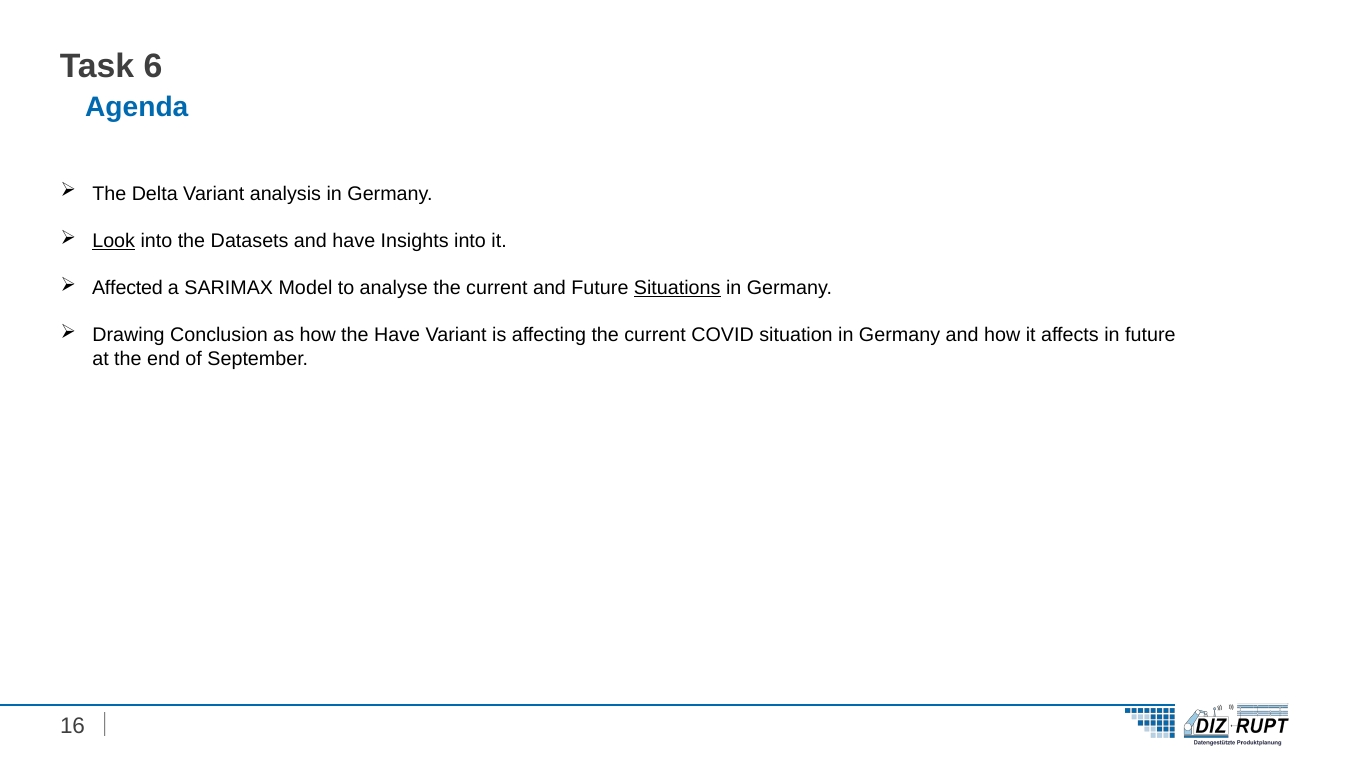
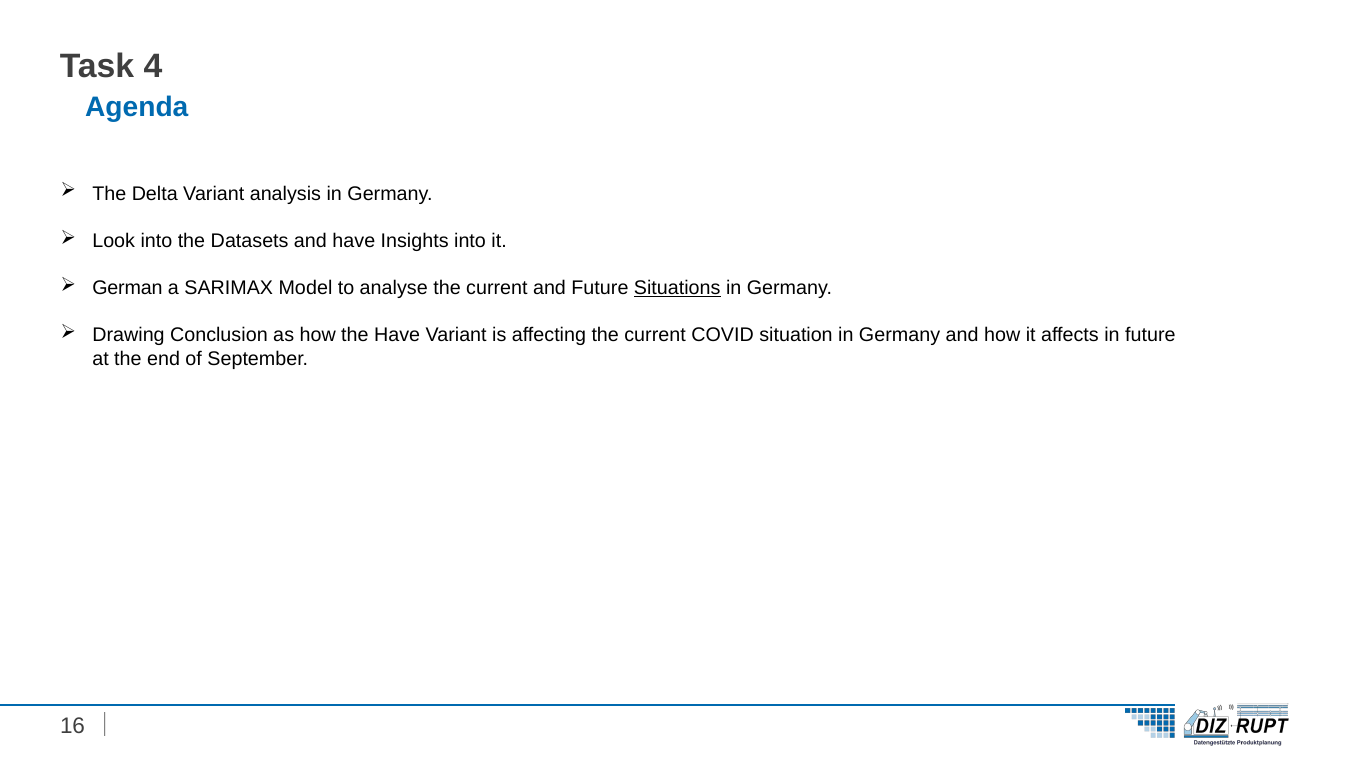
6: 6 -> 4 (153, 66)
Look underline: present -> none (114, 241)
Affected: Affected -> German (127, 288)
